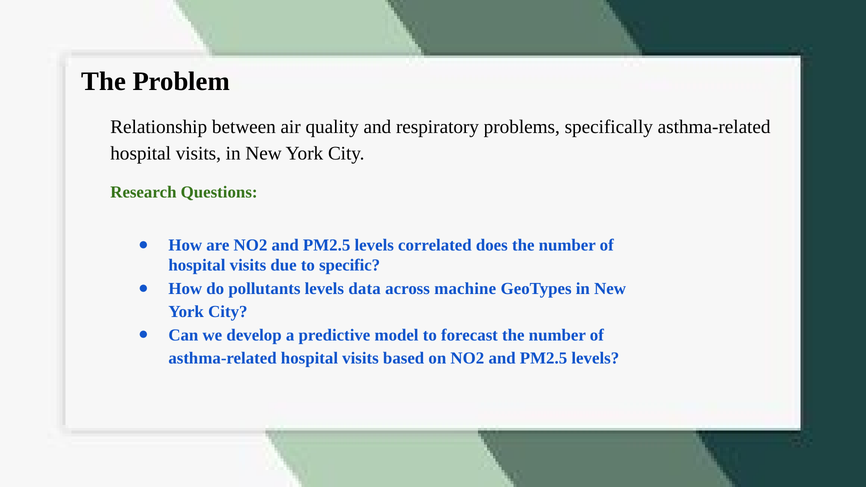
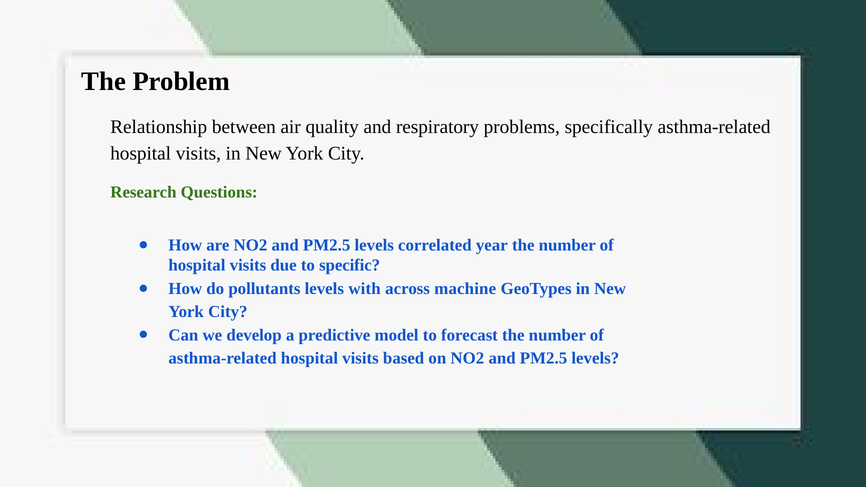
does: does -> year (492, 245)
data: data -> with (365, 289)
